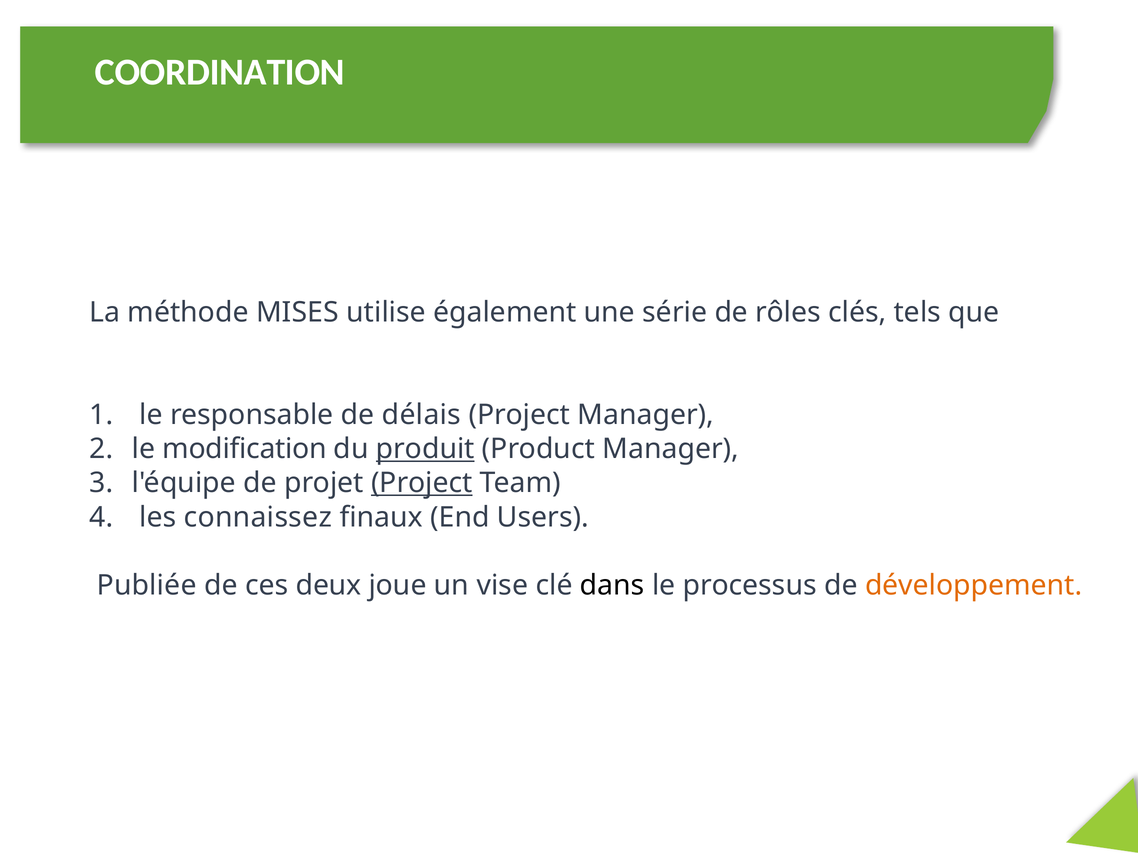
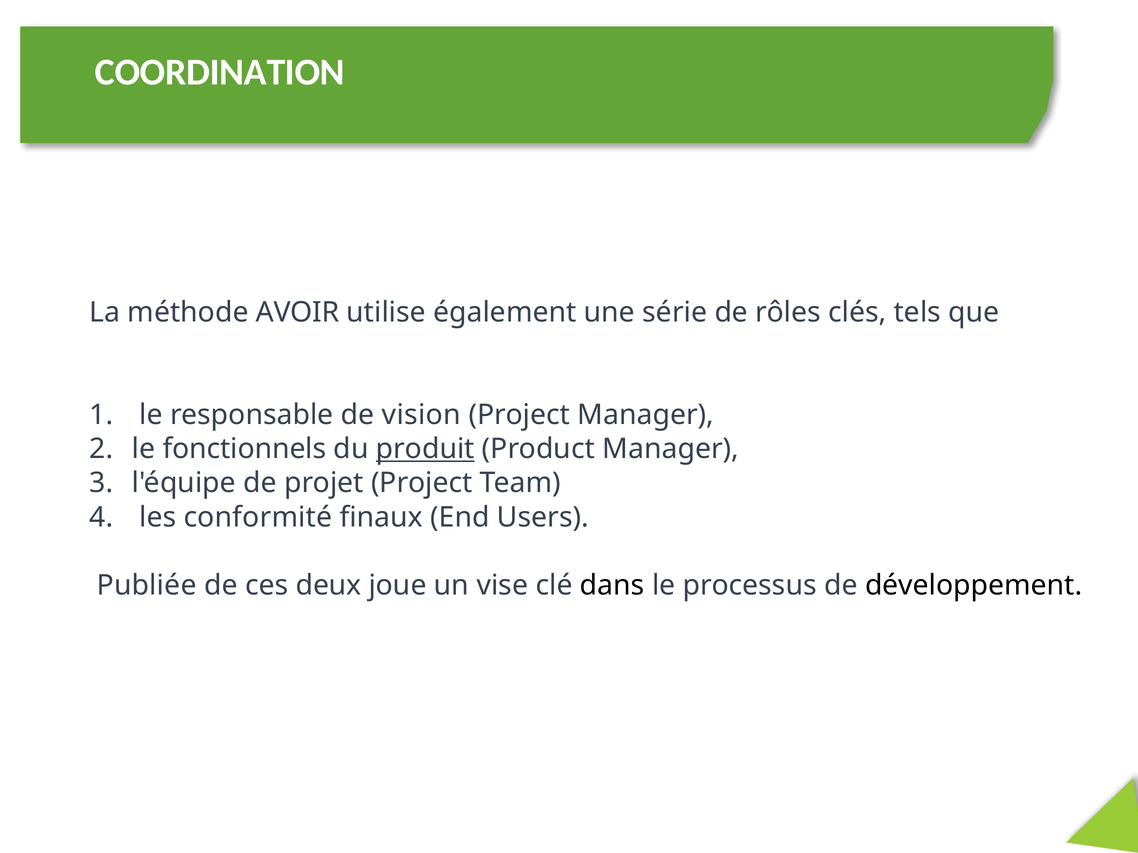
MISES: MISES -> AVOIR (298, 313)
délais: délais -> vision (421, 415)
modification: modification -> fonctionnels (244, 449)
Project underline: present -> none (422, 483)
connaissez: connaissez -> conformité (258, 517)
développement colour: orange -> black (974, 586)
